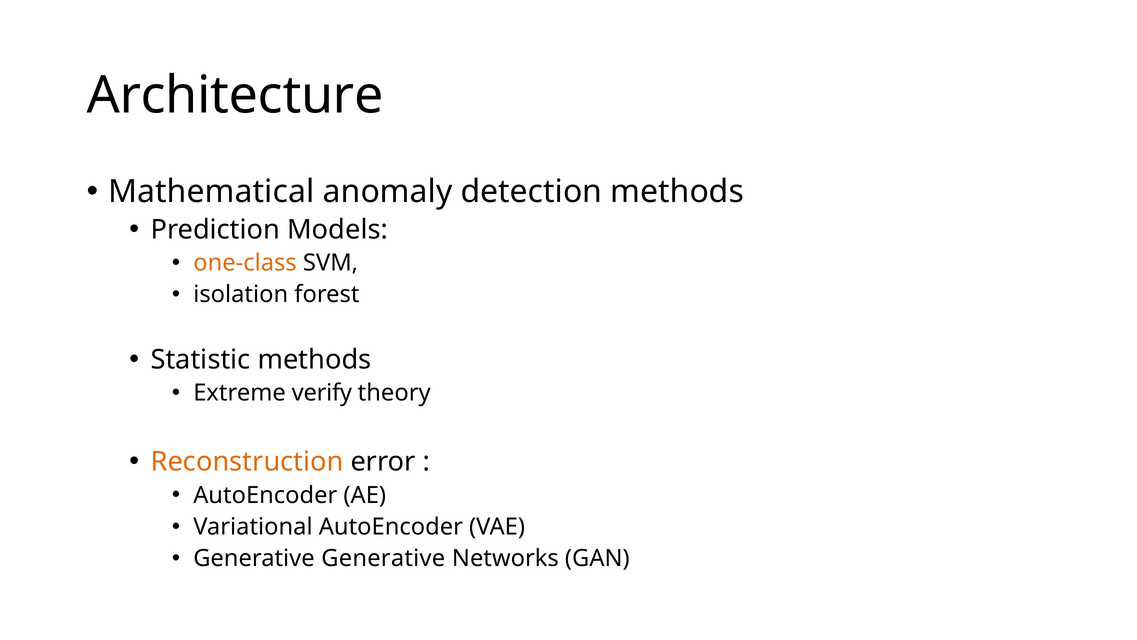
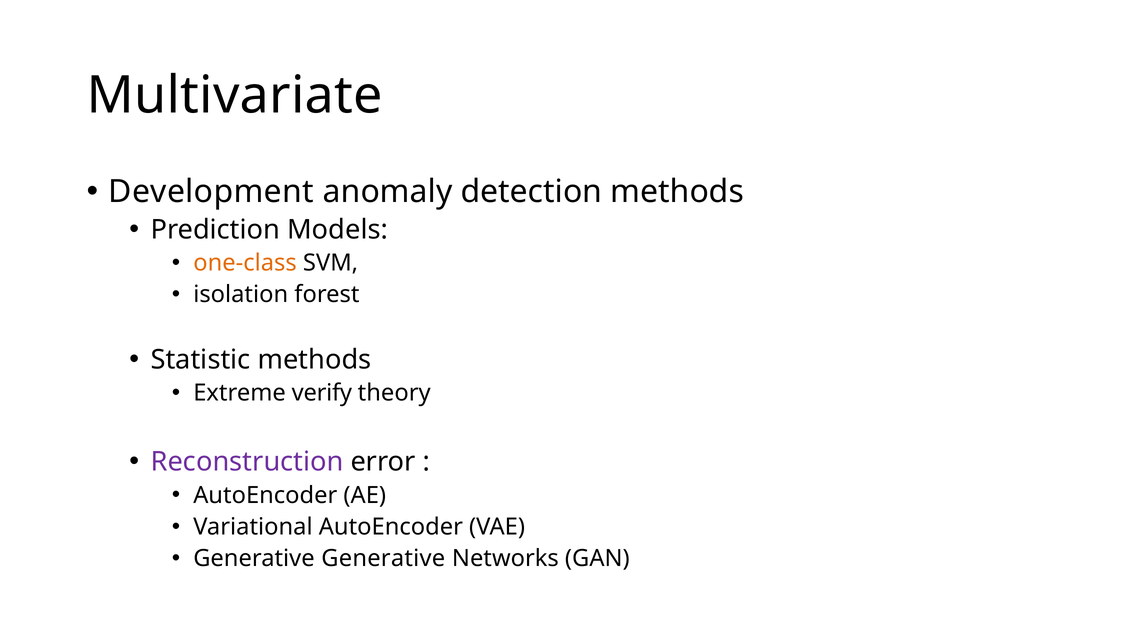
Architecture: Architecture -> Multivariate (235, 96)
Mathematical: Mathematical -> Development (211, 192)
Reconstruction colour: orange -> purple (247, 461)
